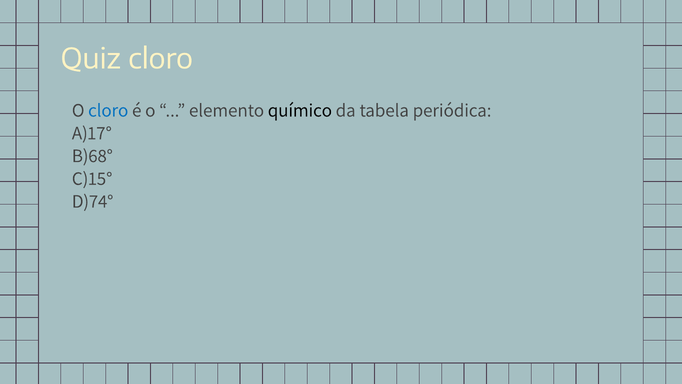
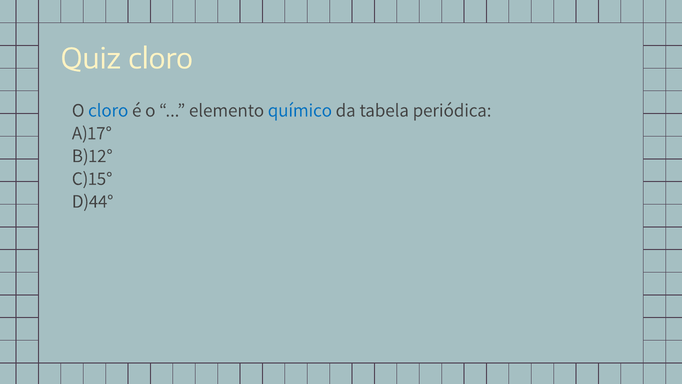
químico colour: black -> blue (300, 110)
B)68°: B)68° -> B)12° (92, 156)
D)74°: D)74° -> D)44° (93, 201)
